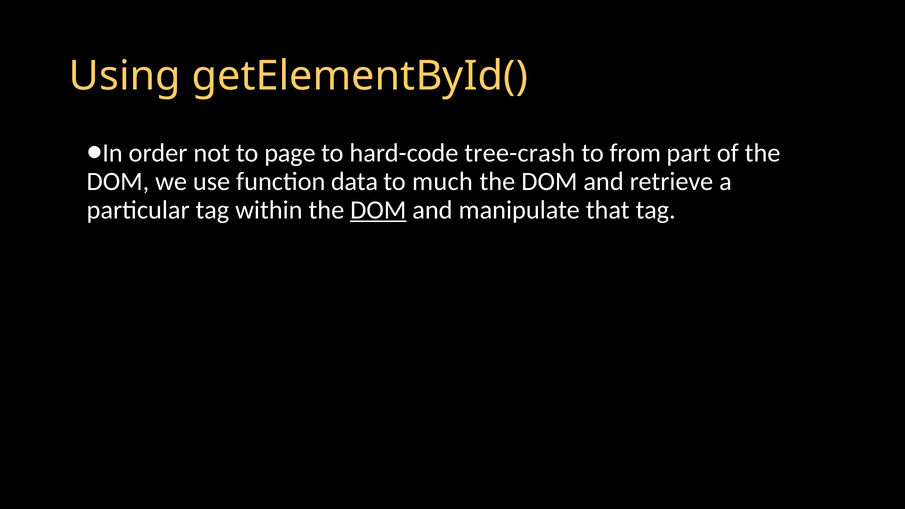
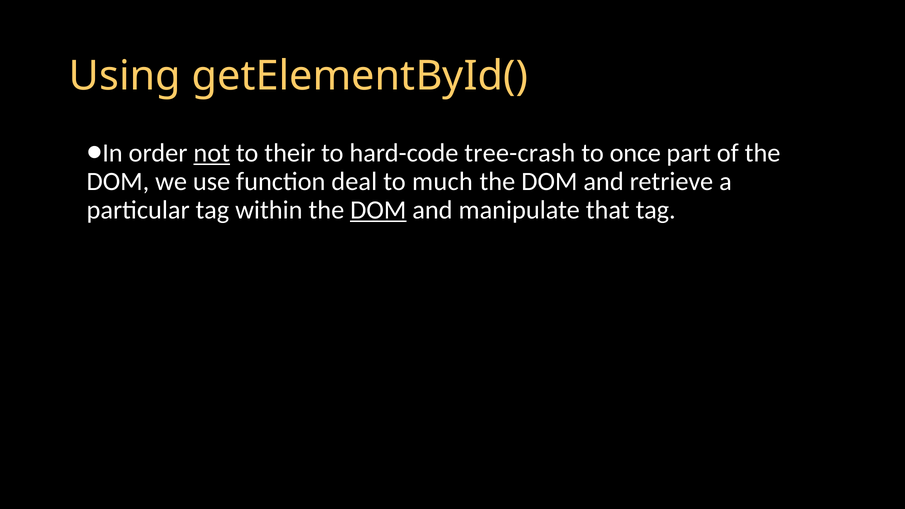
not underline: none -> present (212, 153)
page: page -> their (290, 153)
from: from -> once (635, 153)
data: data -> deal (354, 182)
